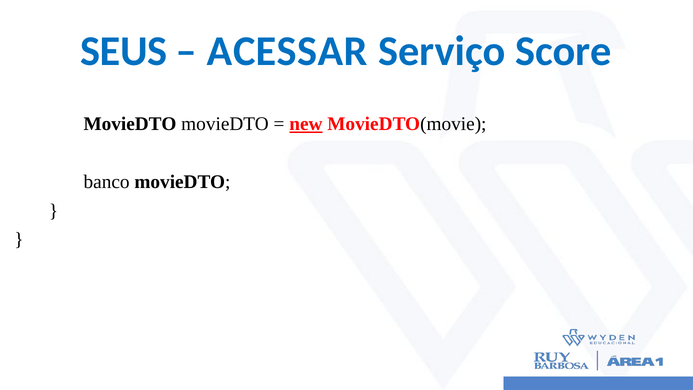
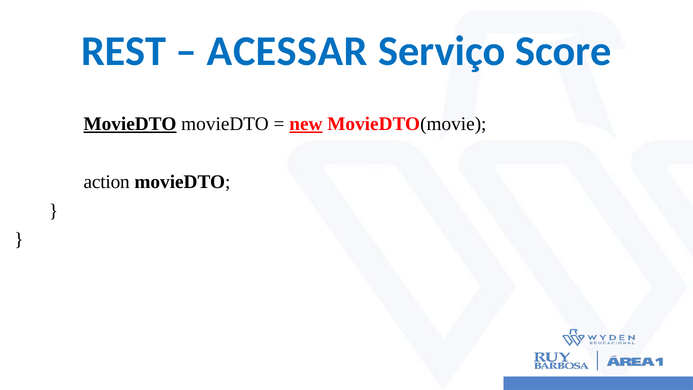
SEUS: SEUS -> REST (124, 51)
MovieDTO underline: none -> present (130, 124)
banco: banco -> action (107, 182)
